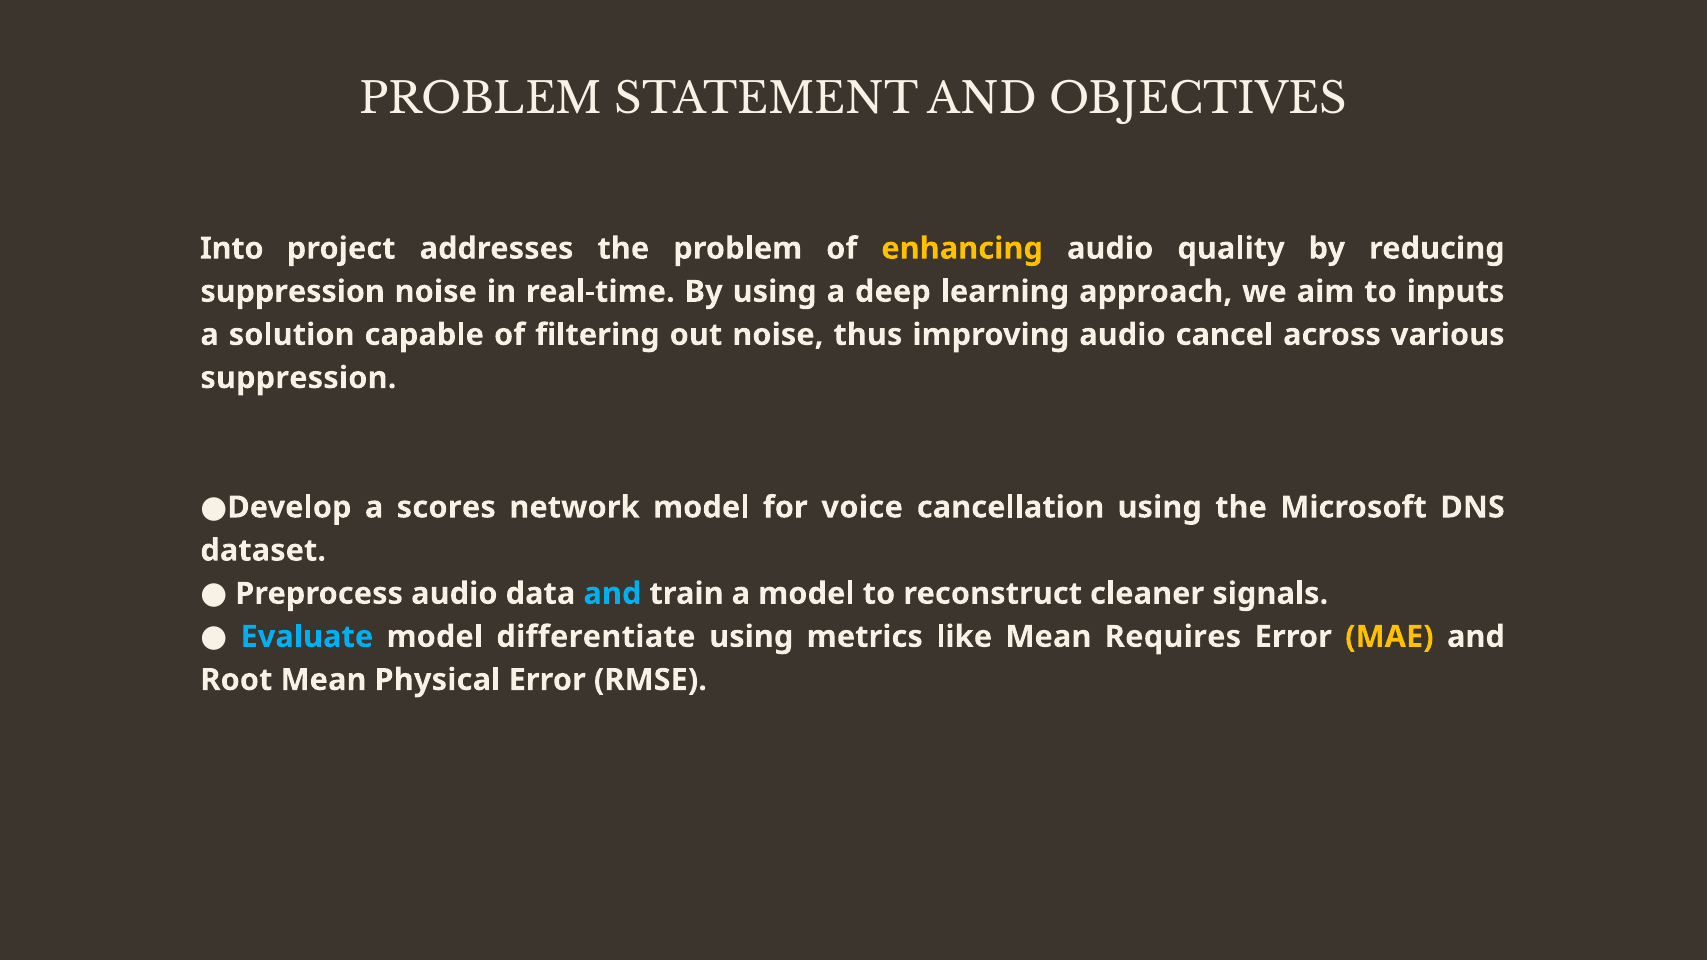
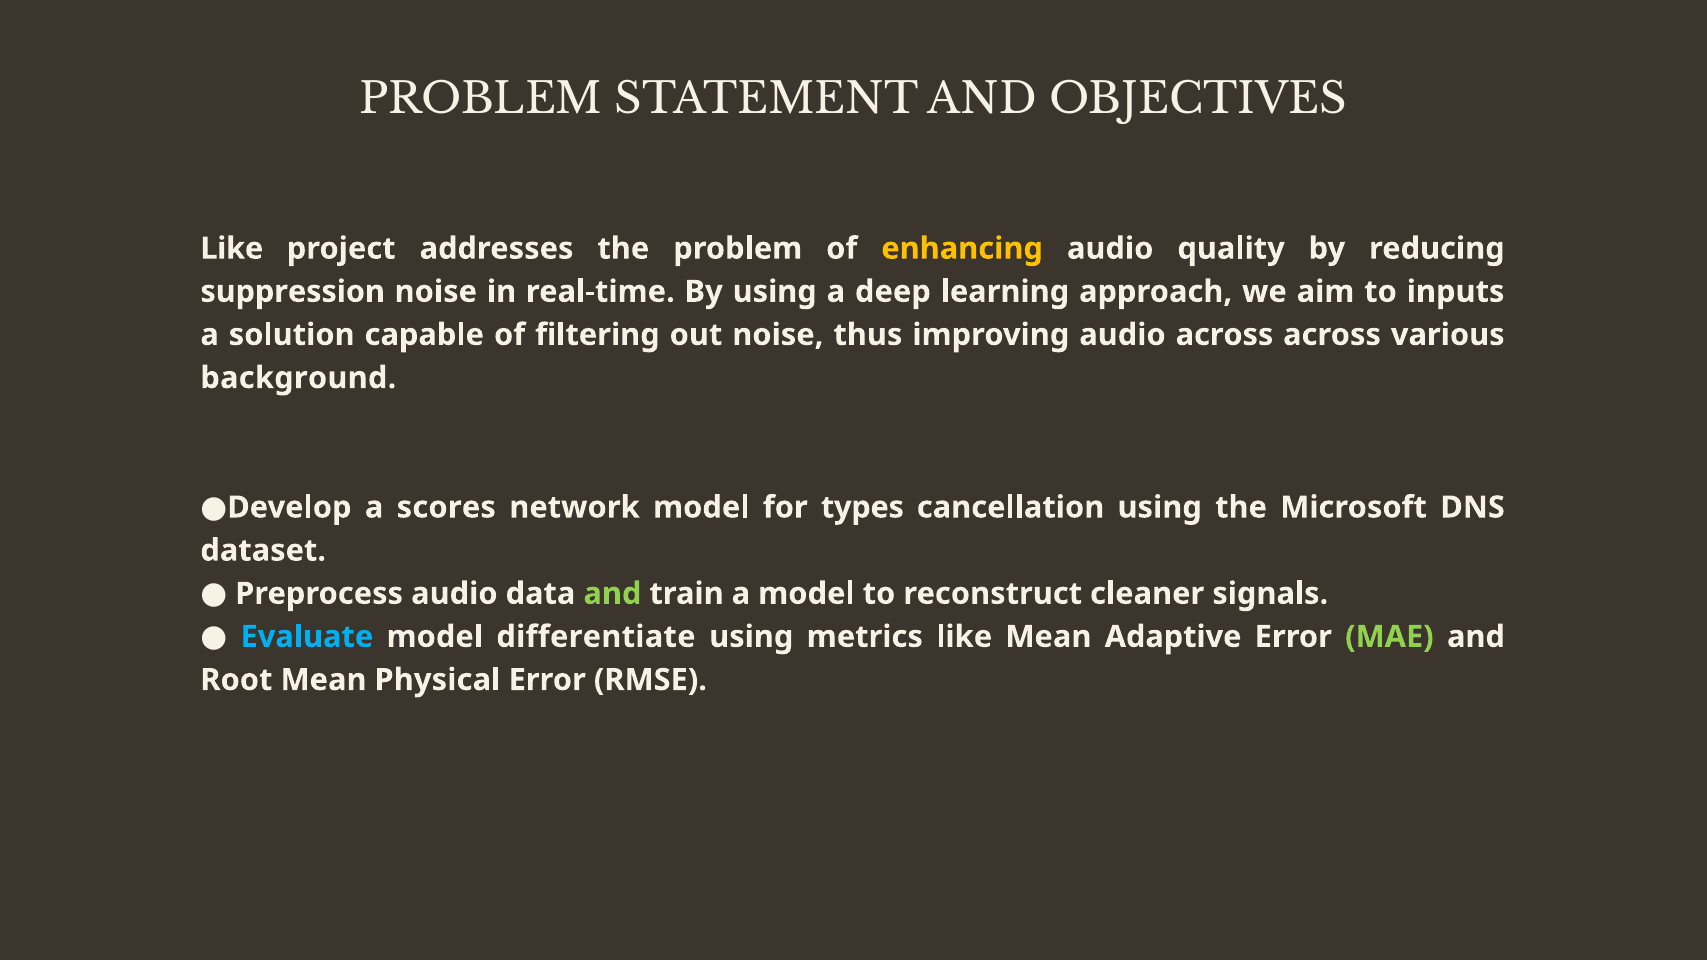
Into: Into -> Like (232, 249)
audio cancel: cancel -> across (1225, 335)
suppression: suppression -> background (298, 378)
voice: voice -> types (862, 507)
and colour: light blue -> light green (612, 594)
Requires: Requires -> Adaptive (1173, 637)
MAE colour: yellow -> light green (1389, 637)
